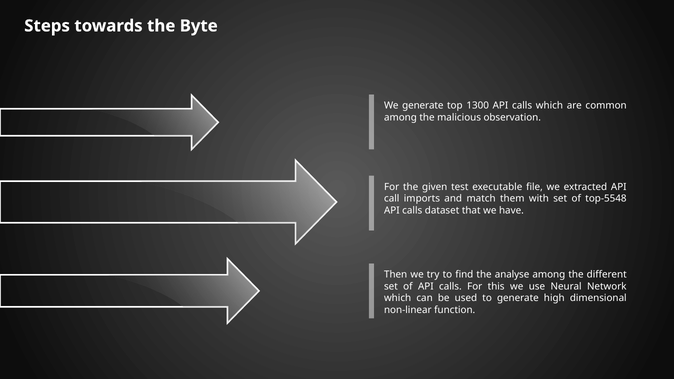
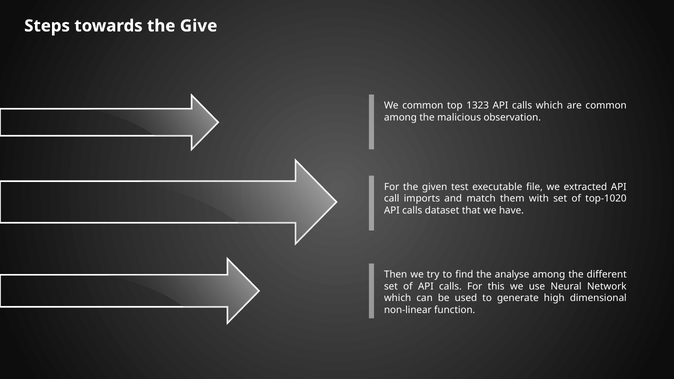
Byte: Byte -> Give (199, 26)
We generate: generate -> common (423, 106)
1300: 1300 -> 1323 (478, 106)
top-5548: top-5548 -> top-1020 (606, 199)
